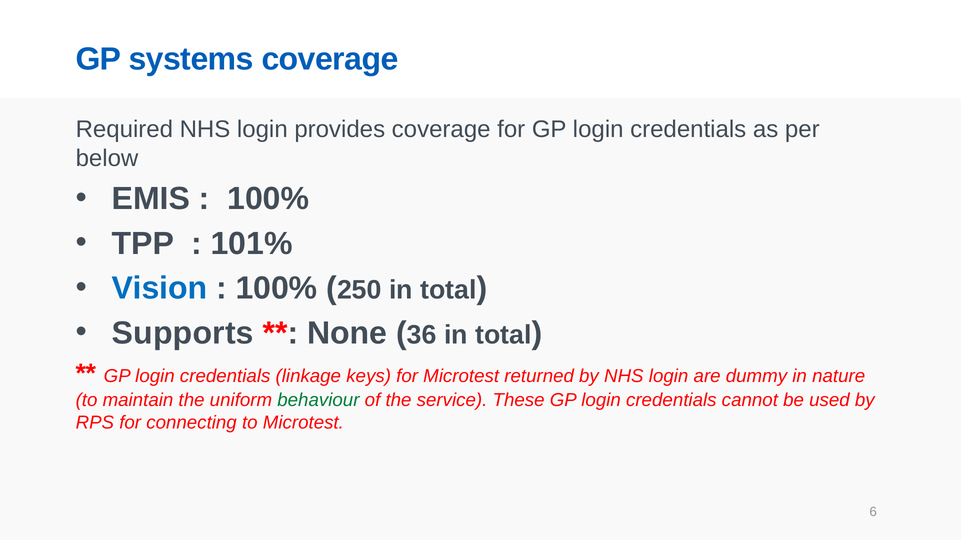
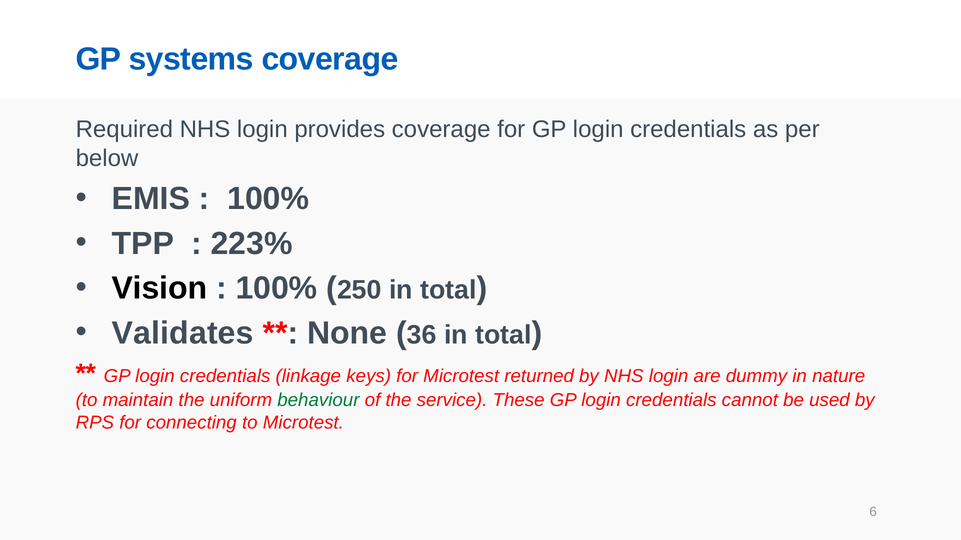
101%: 101% -> 223% (252, 244)
Vision colour: blue -> black (159, 289)
Supports: Supports -> Validates (183, 334)
